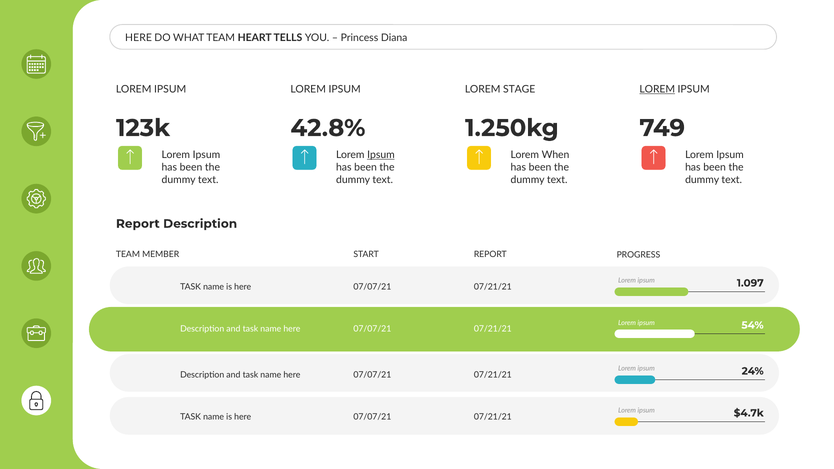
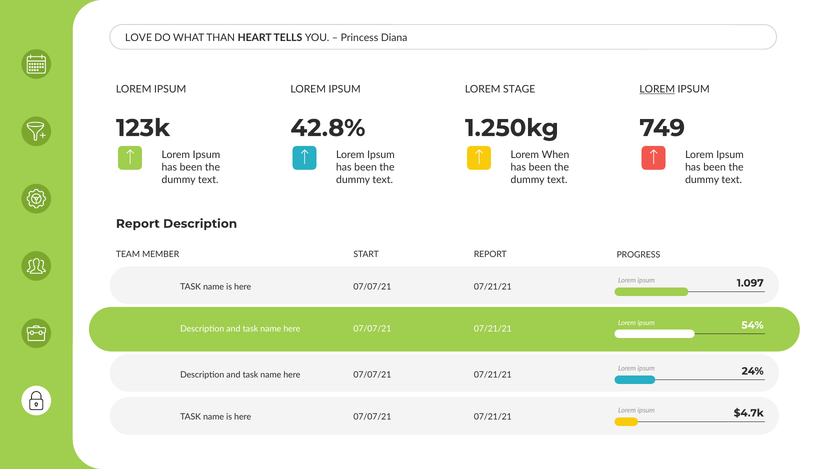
HERE: HERE -> LOVE (139, 38)
WHAT TEAM: TEAM -> THAN (221, 38)
Ipsum underline: present -> none (381, 155)
